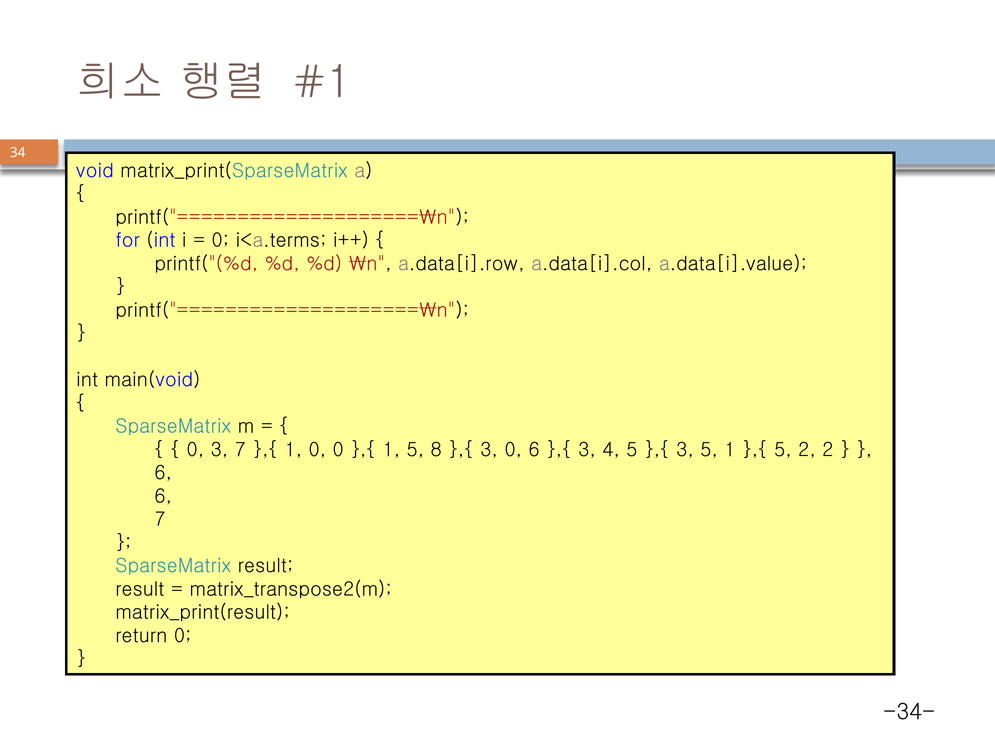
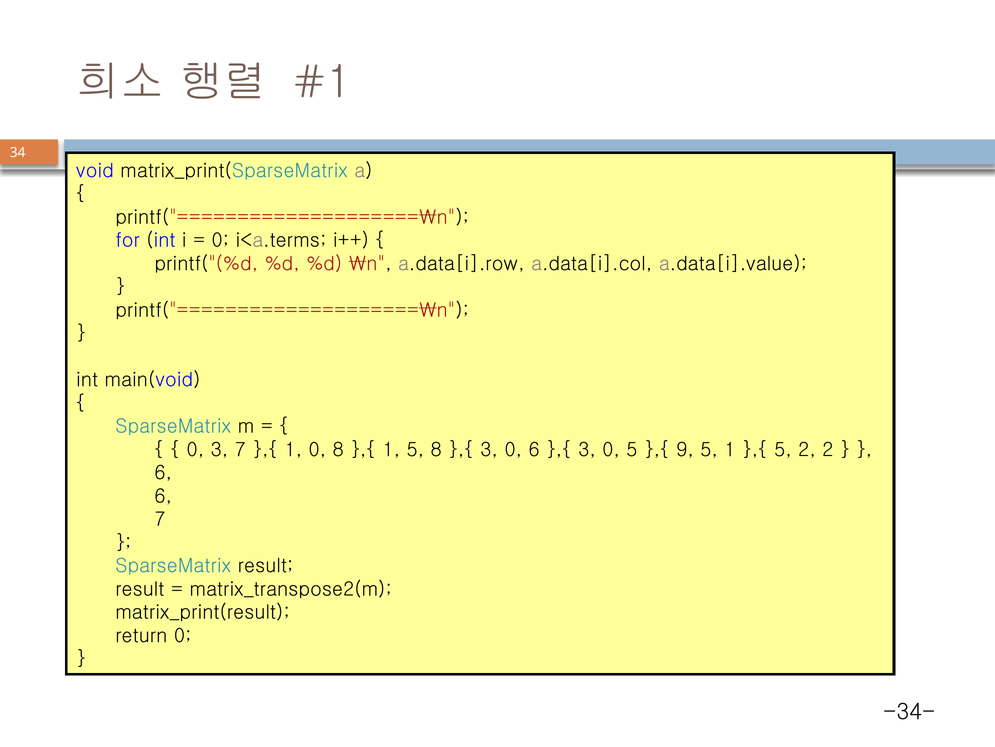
0 0: 0 -> 8 (338, 449)
4: 4 -> 0 (611, 449)
3: 3 -> 9 (685, 449)
